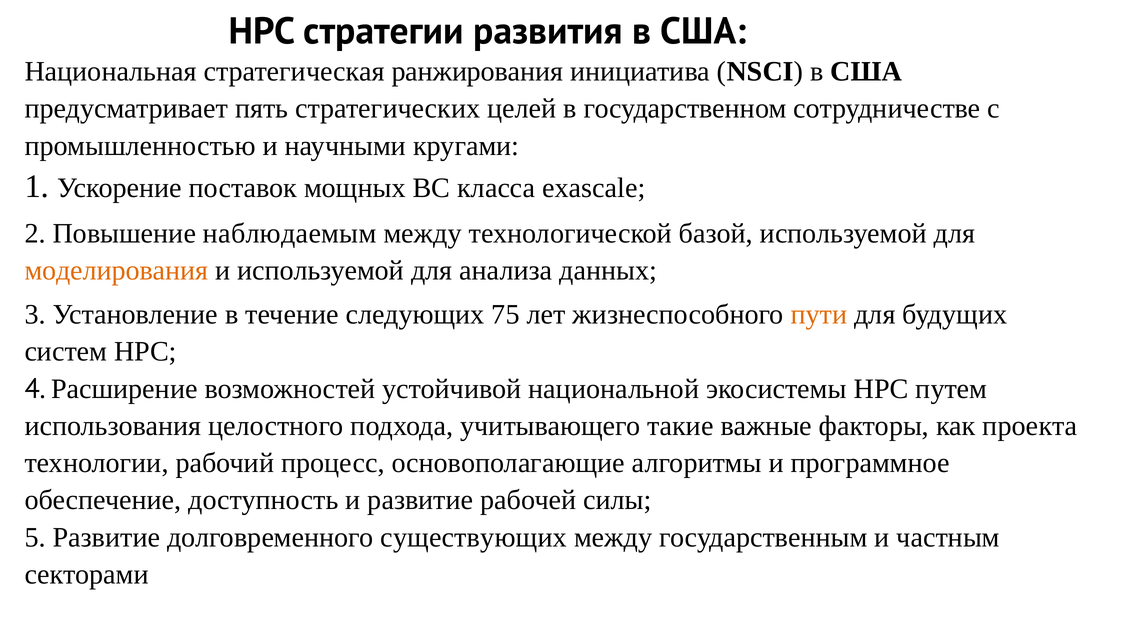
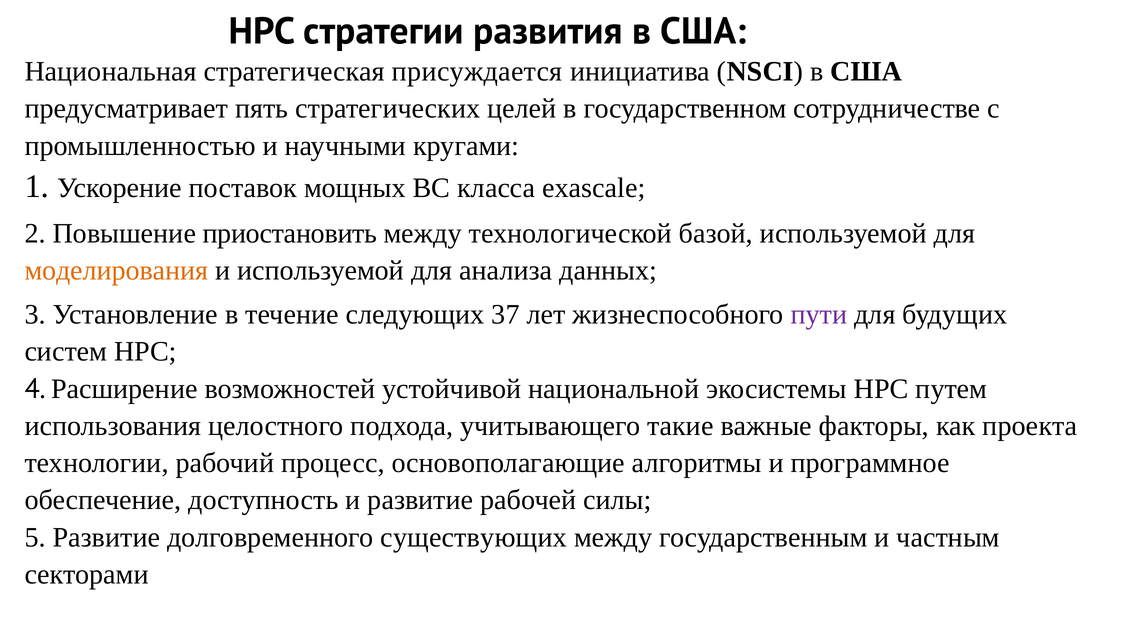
ранжирования: ранжирования -> присуждается (477, 72)
наблюдаемым: наблюдаемым -> приостановить (290, 233)
75: 75 -> 37 (506, 315)
пути colour: orange -> purple (819, 315)
